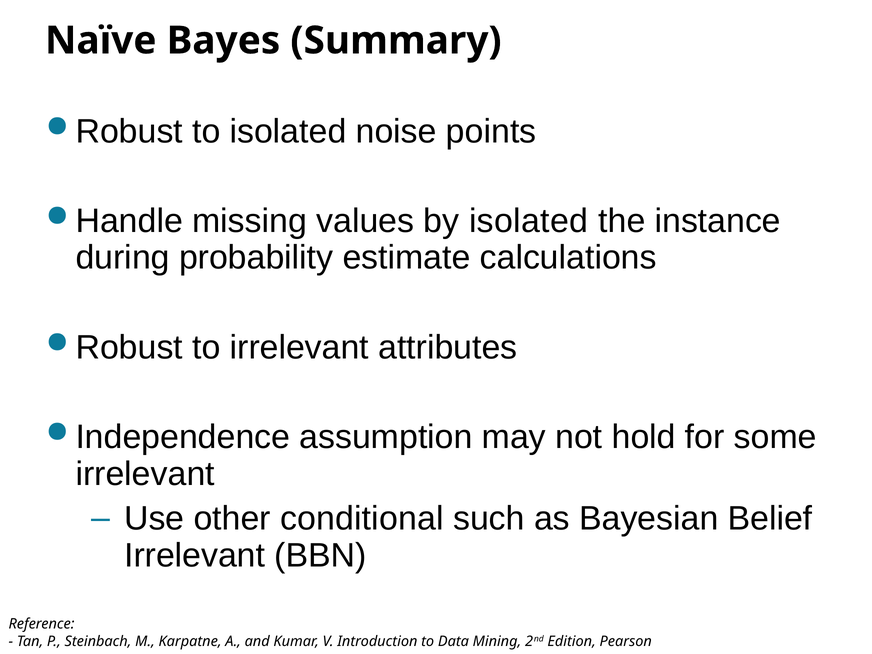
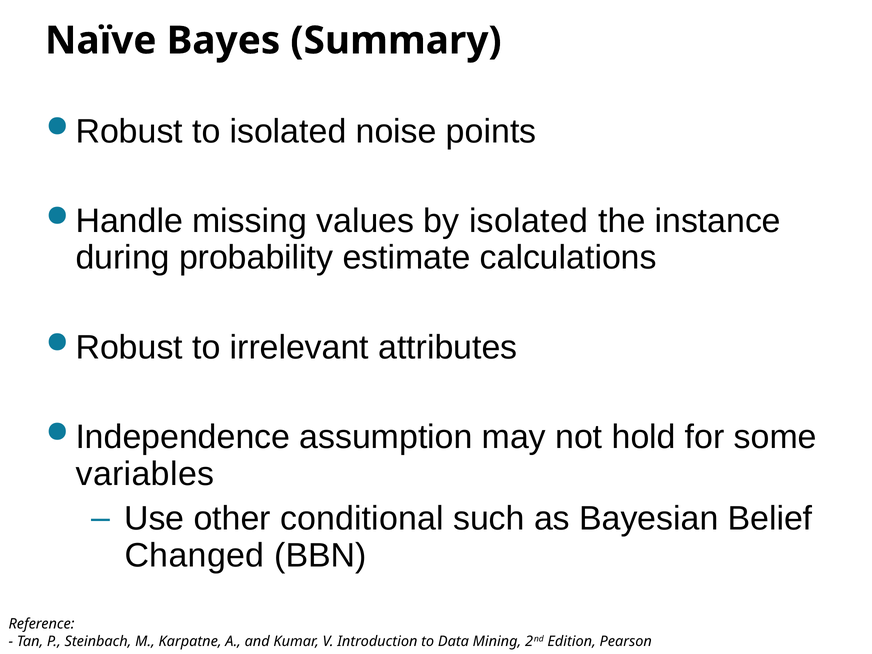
irrelevant: irrelevant -> variables (145, 474)
Irrelevant: Irrelevant -> Changed (194, 555)
